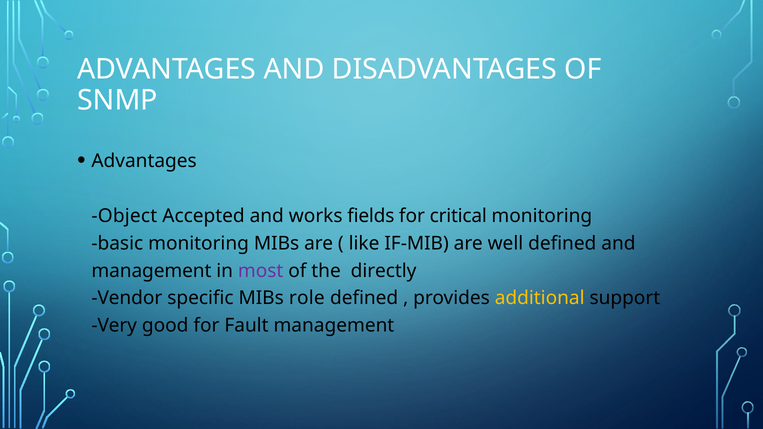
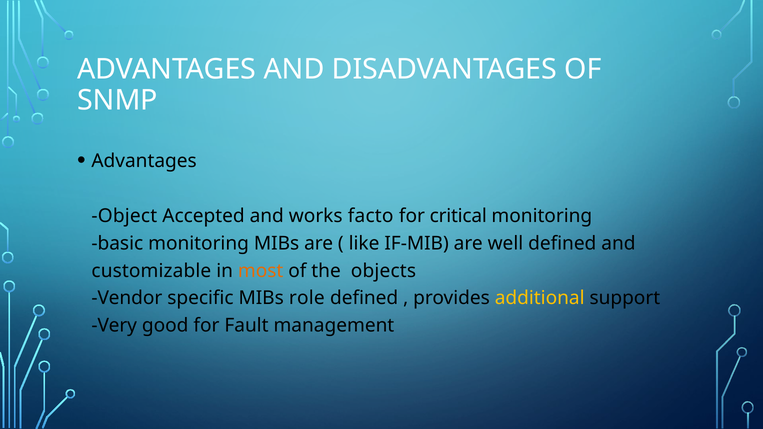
fields: fields -> facto (371, 216)
management: management -> customizable (151, 271)
most colour: purple -> orange (261, 271)
directly: directly -> objects (383, 271)
